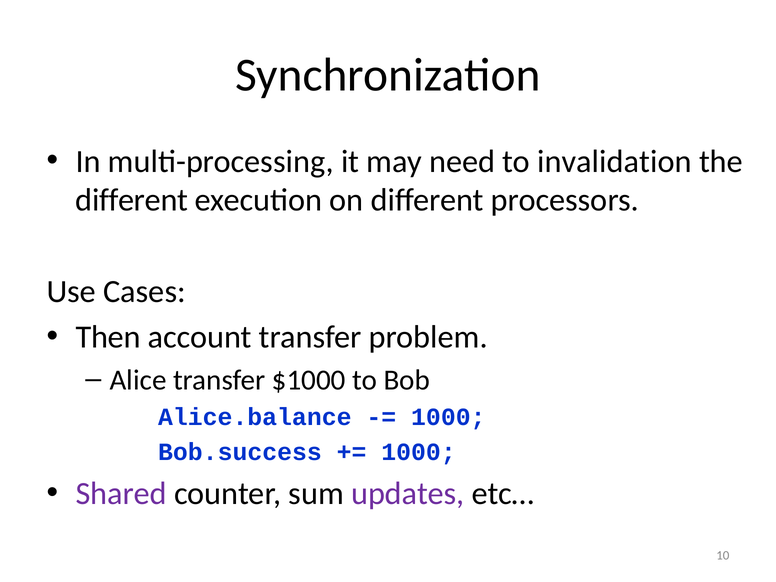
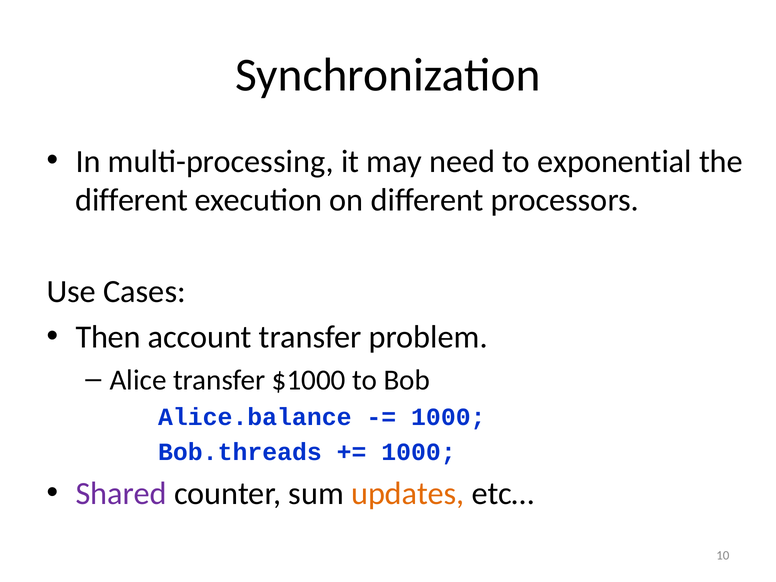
invalidation: invalidation -> exponential (615, 161)
Bob.success: Bob.success -> Bob.threads (240, 452)
updates colour: purple -> orange (408, 494)
